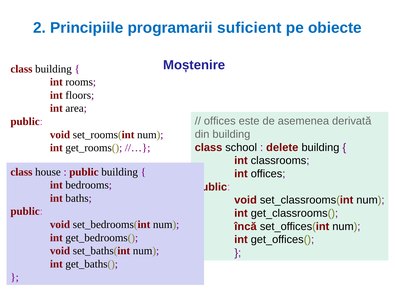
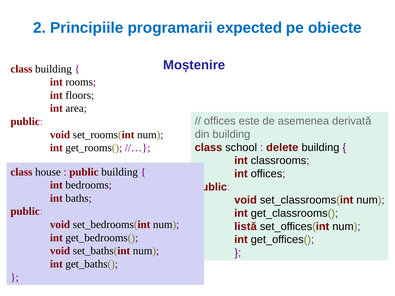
suficient: suficient -> expected (249, 28)
încă: încă -> listă (246, 227)
